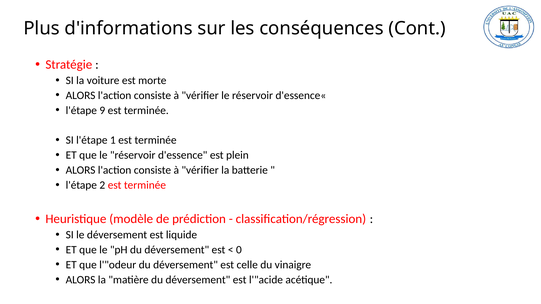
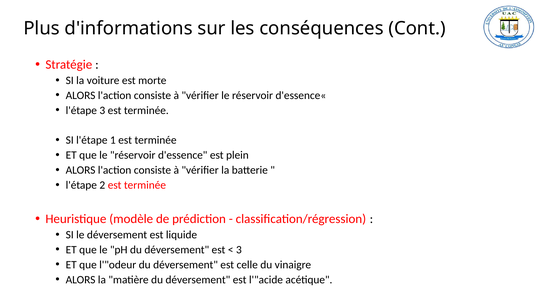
l'étape 9: 9 -> 3 (102, 110)
0: 0 -> 3 (239, 250)
